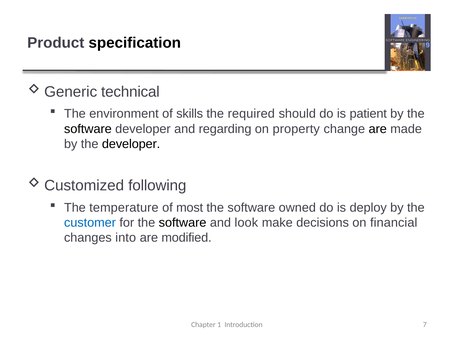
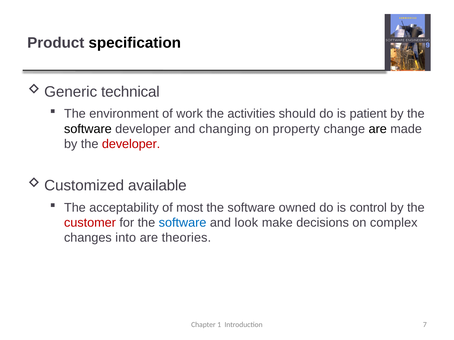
skills: skills -> work (190, 114)
required: required -> activities (251, 114)
regarding: regarding -> changing (225, 129)
developer colour: black -> red (131, 144)
following: following -> available (157, 186)
temperature: temperature -> acceptability (124, 208)
deploy: deploy -> control (368, 208)
customer colour: blue -> red (90, 223)
software colour: black -> blue (183, 223)
financial: financial -> complex (394, 223)
modified: modified -> theories (186, 238)
